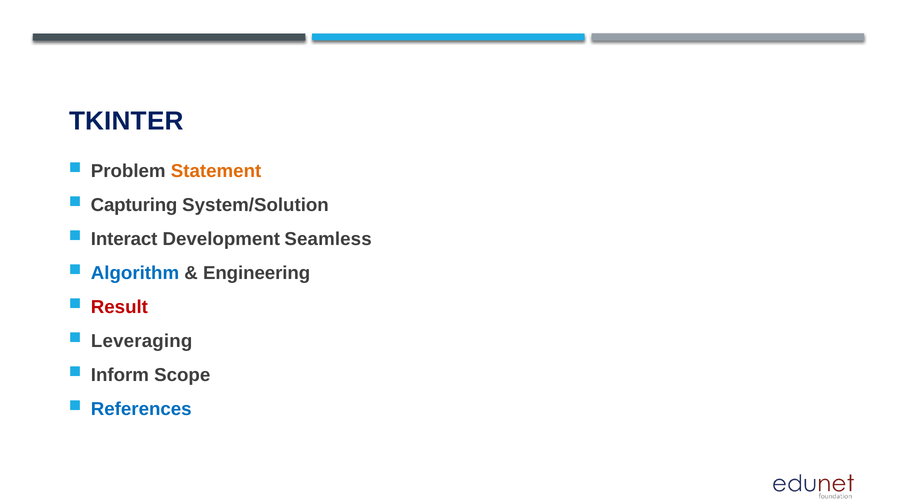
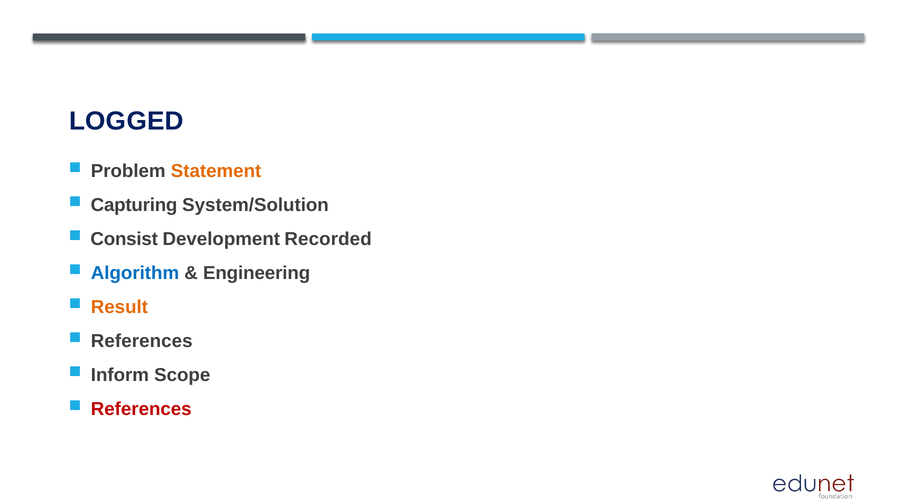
TKINTER: TKINTER -> LOGGED (126, 121)
Interact: Interact -> Consist (124, 239)
Seamless: Seamless -> Recorded (328, 239)
Result colour: red -> orange (119, 307)
Leveraging: Leveraging -> References (142, 341)
References colour: blue -> red (141, 409)
